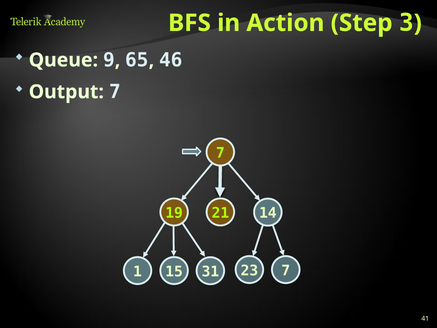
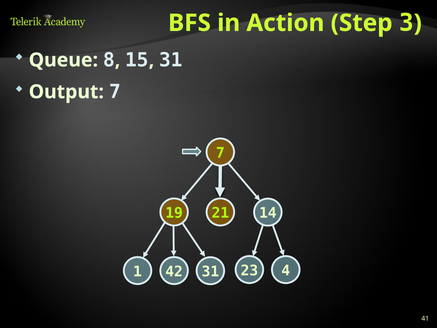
9: 9 -> 8 (109, 60)
65: 65 -> 15 (137, 60)
46: 46 -> 31 (171, 60)
23 7: 7 -> 4 (286, 270)
15: 15 -> 42 (174, 271)
